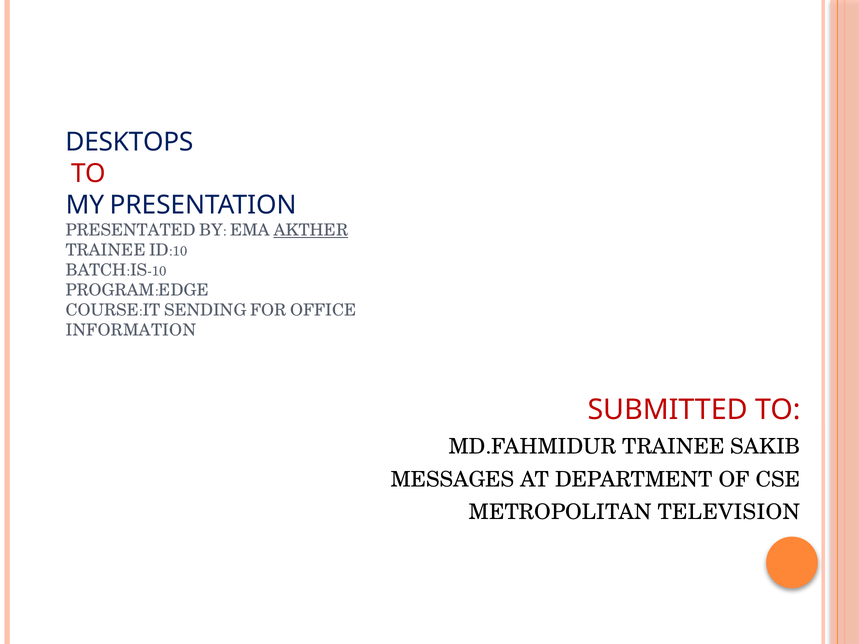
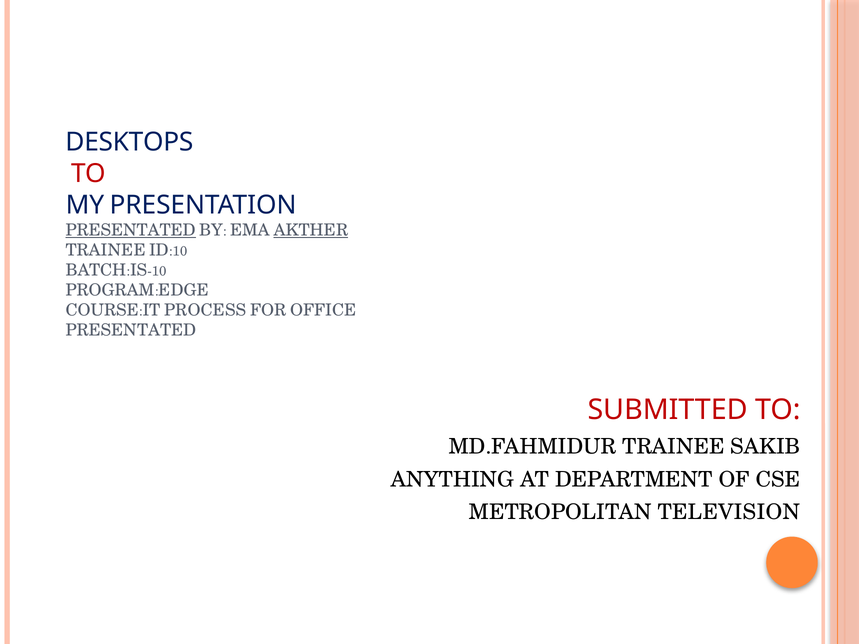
PRESENTATED underline: none -> present (131, 230)
SENDING: SENDING -> PROCESS (205, 310)
INFORMATION: INFORMATION -> PRESENTATED (131, 330)
MESSAGES: MESSAGES -> ANYTHING (452, 480)
